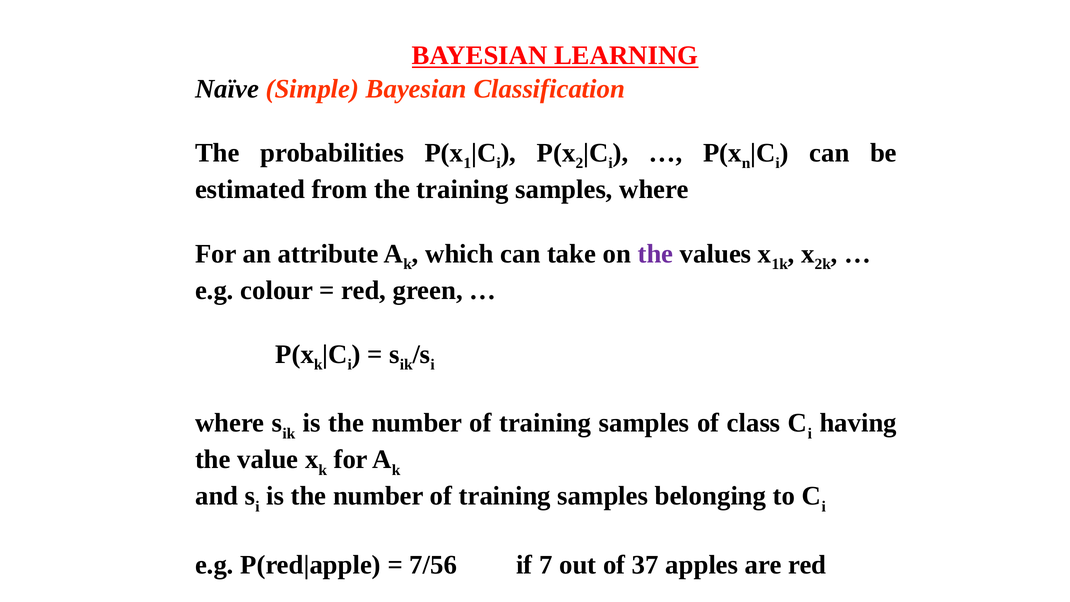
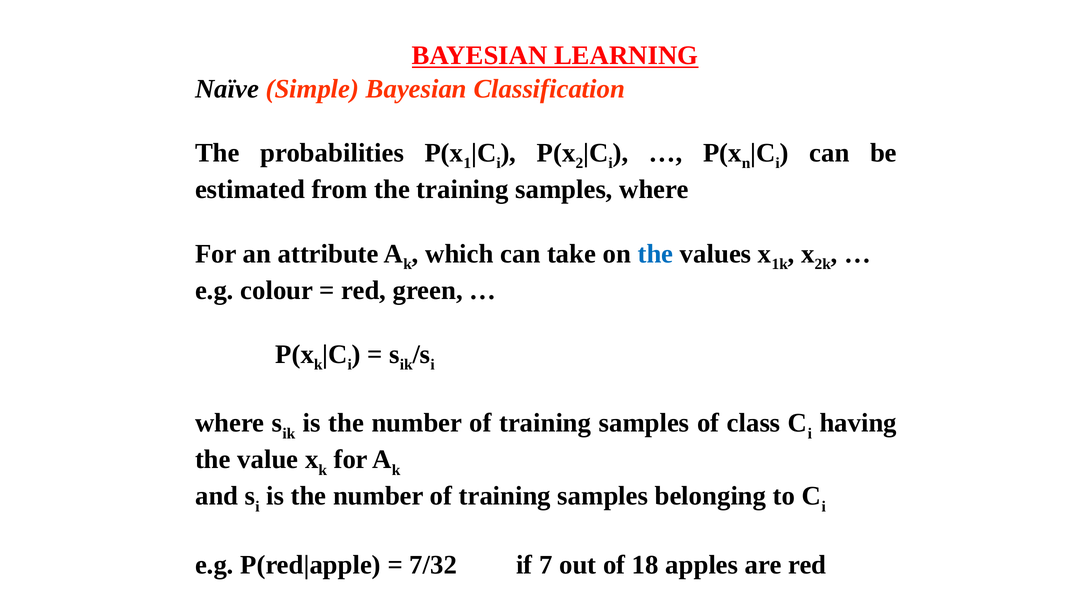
the colour: purple -> blue (655, 254)
7/56: 7/56 -> 7/32 (433, 565)
37: 37 -> 18 (645, 565)
